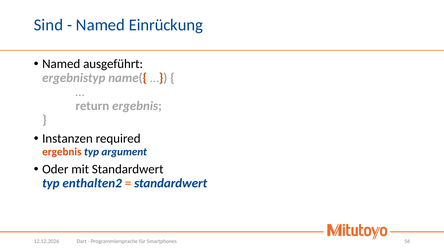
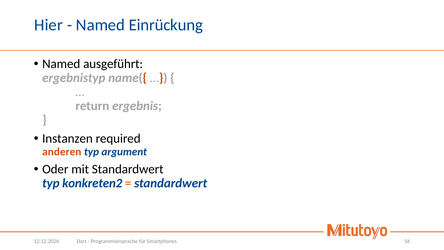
Sind: Sind -> Hier (49, 25)
ergebnis: ergebnis -> anderen (62, 152)
enthalten2: enthalten2 -> konkreten2 (92, 183)
